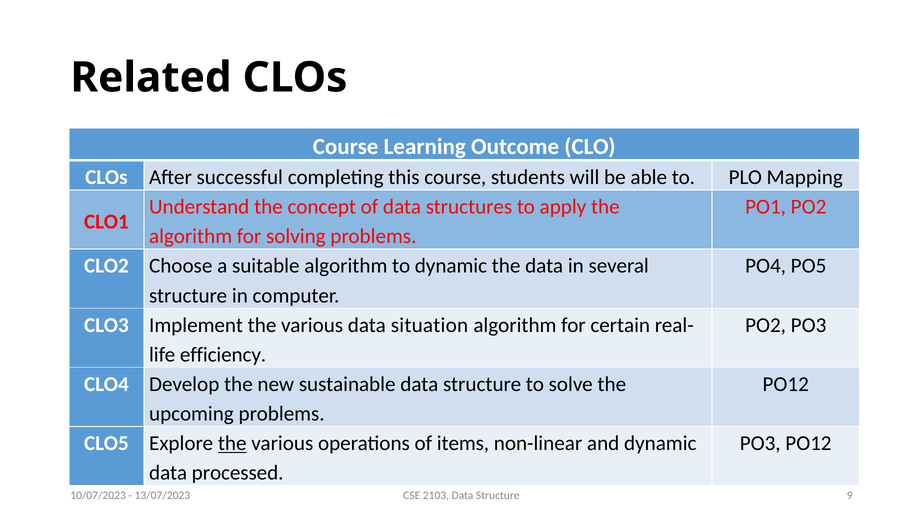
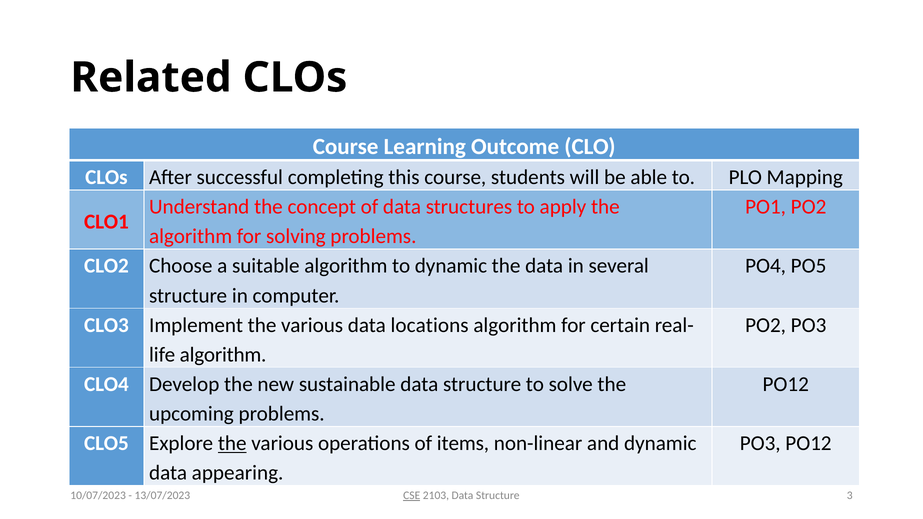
situation: situation -> locations (430, 325)
efficiency: efficiency -> algorithm (223, 355)
processed: processed -> appearing (238, 473)
CSE underline: none -> present (412, 496)
9: 9 -> 3 (850, 496)
